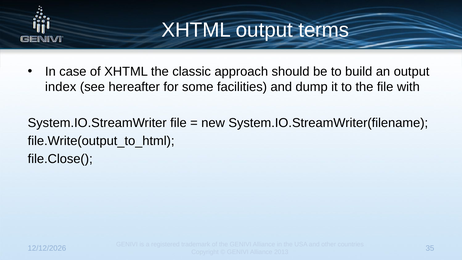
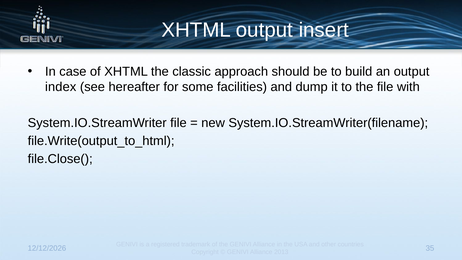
terms: terms -> insert (324, 30)
